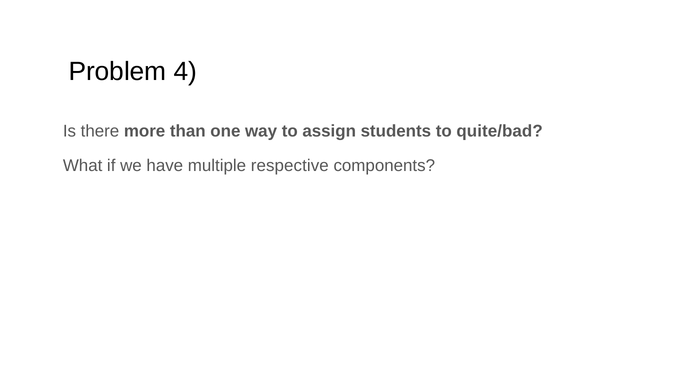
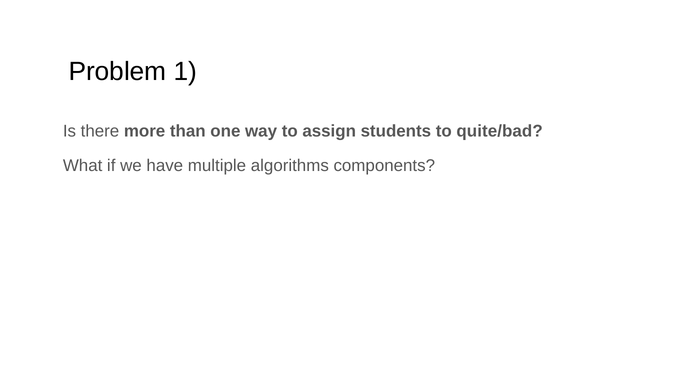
4: 4 -> 1 (185, 71)
respective: respective -> algorithms (290, 166)
